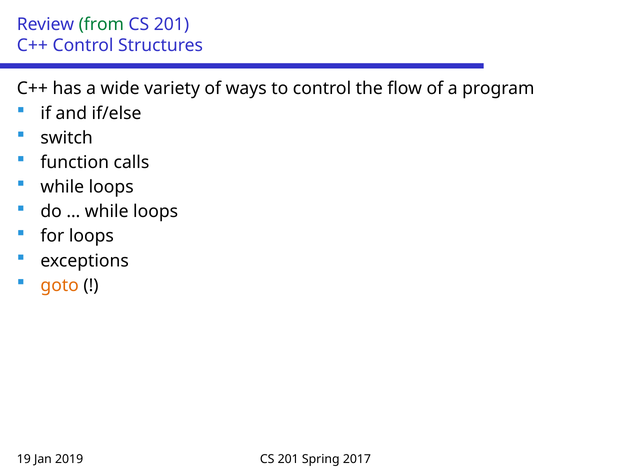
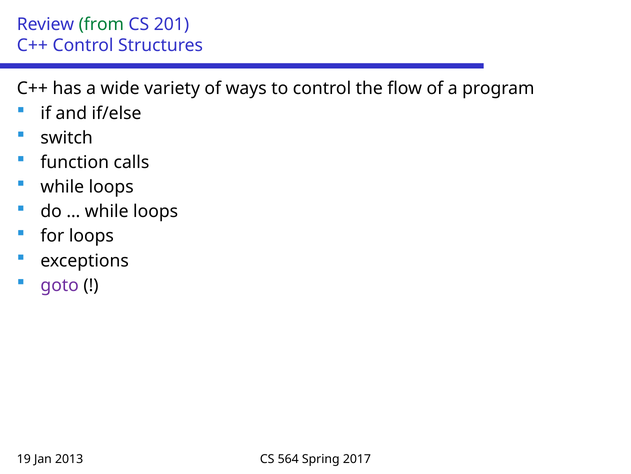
goto colour: orange -> purple (60, 285)
2019: 2019 -> 2013 (69, 458)
201: 201 -> 564 (288, 458)
